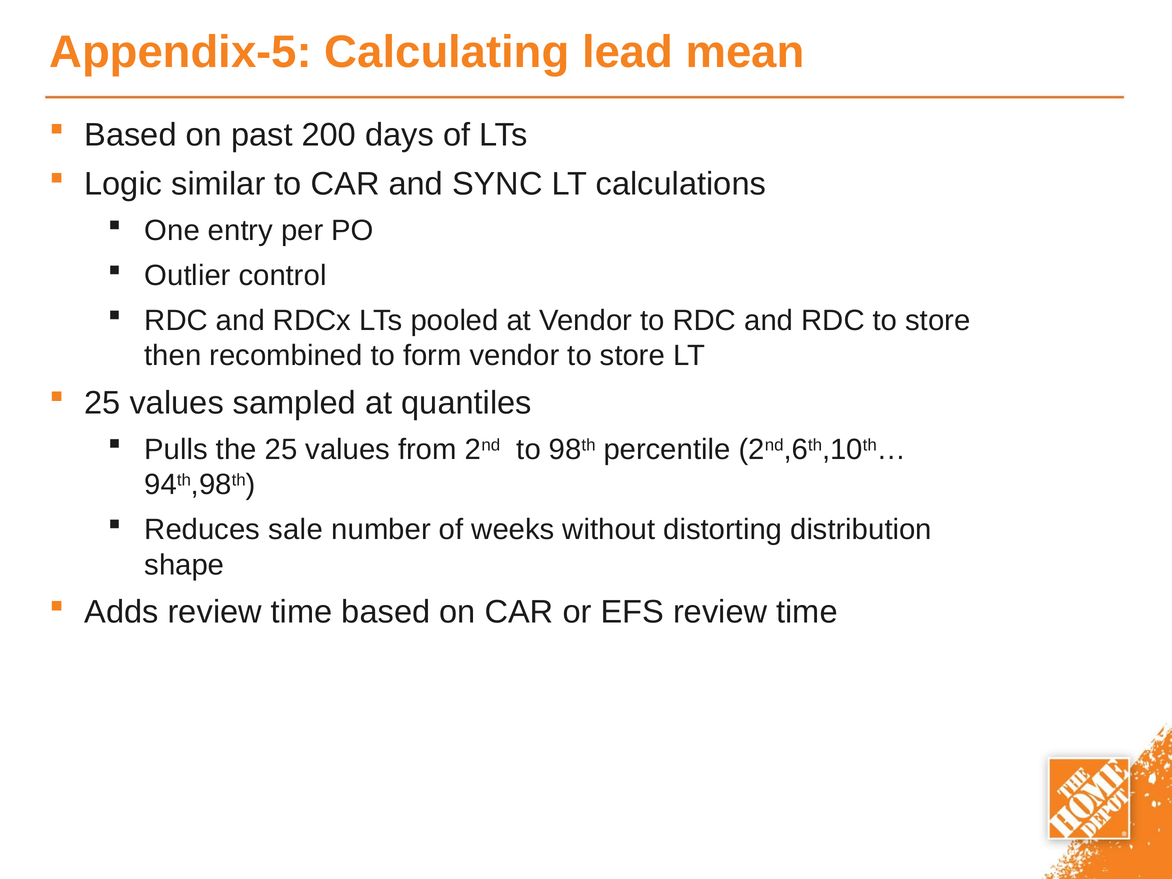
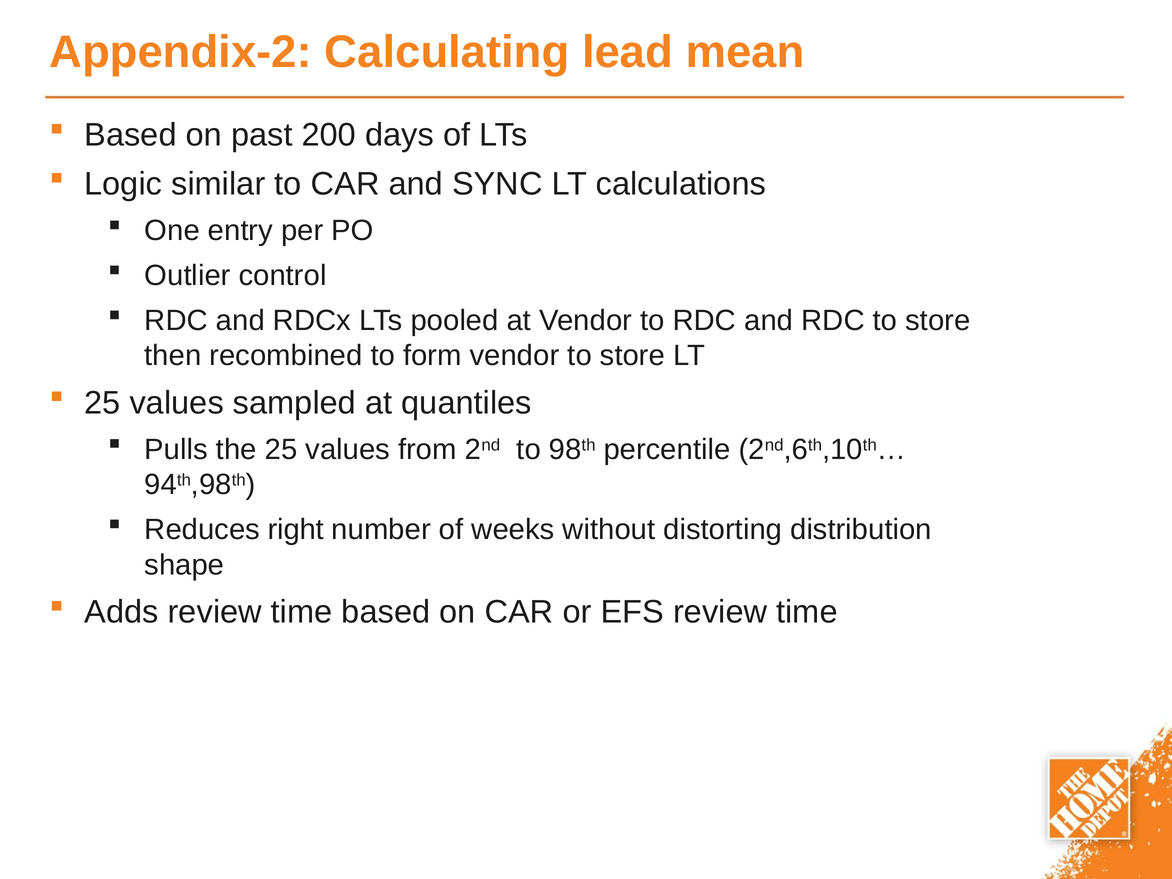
Appendix-5: Appendix-5 -> Appendix-2 (181, 52)
sale: sale -> right (296, 530)
